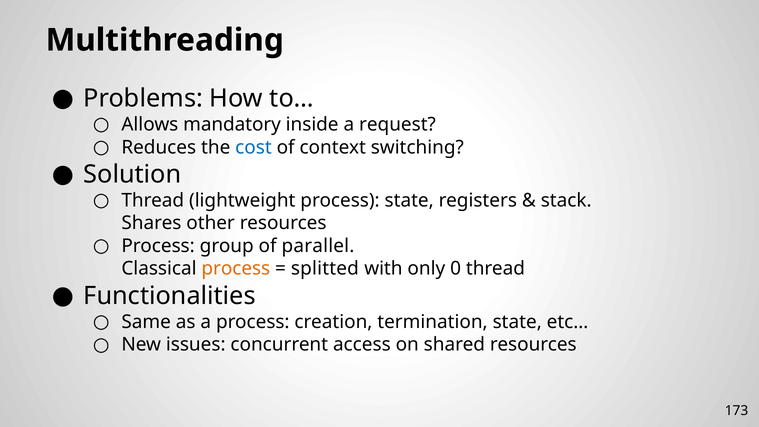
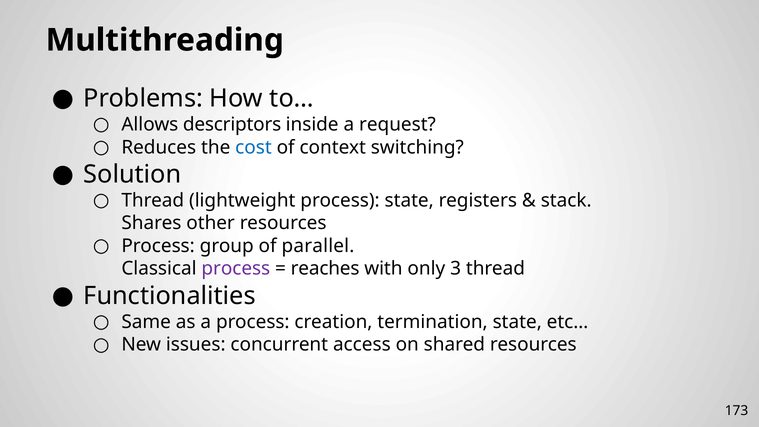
mandatory: mandatory -> descriptors (232, 124)
process colour: orange -> purple (236, 269)
splitted: splitted -> reaches (325, 269)
0: 0 -> 3 (456, 269)
